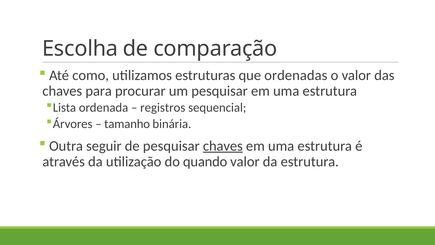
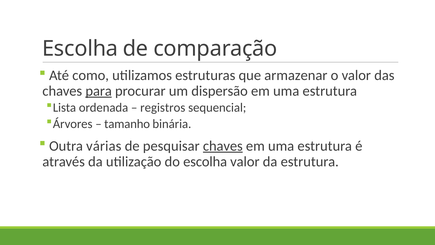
ordenadas: ordenadas -> armazenar (296, 75)
para underline: none -> present (99, 91)
um pesquisar: pesquisar -> dispersão (220, 91)
seguir: seguir -> várias (104, 146)
do quando: quando -> escolha (205, 161)
